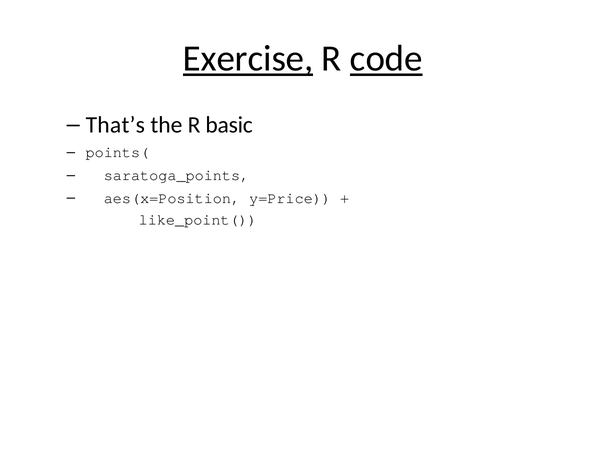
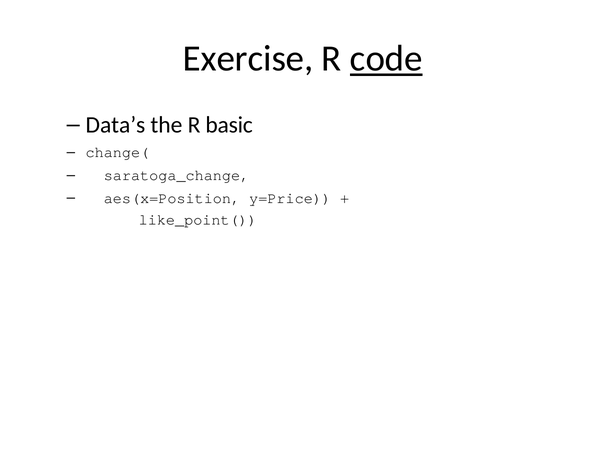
Exercise underline: present -> none (248, 59)
That’s: That’s -> Data’s (115, 125)
points(: points( -> change( (117, 152)
saratoga_points: saratoga_points -> saratoga_change (177, 175)
